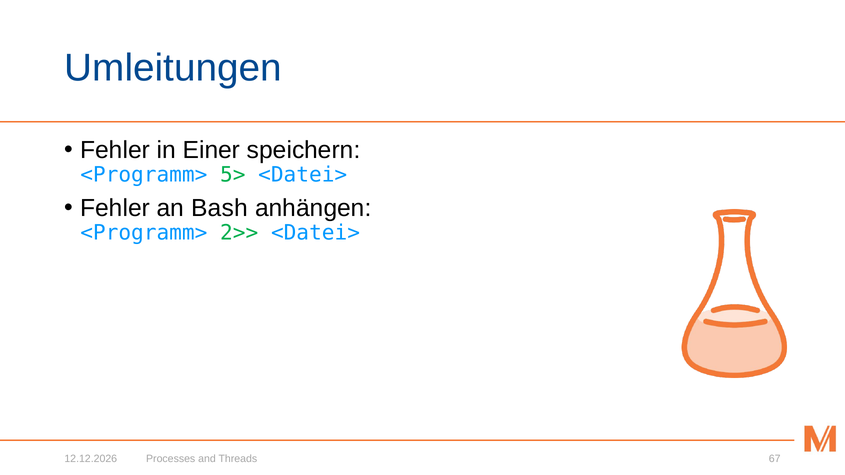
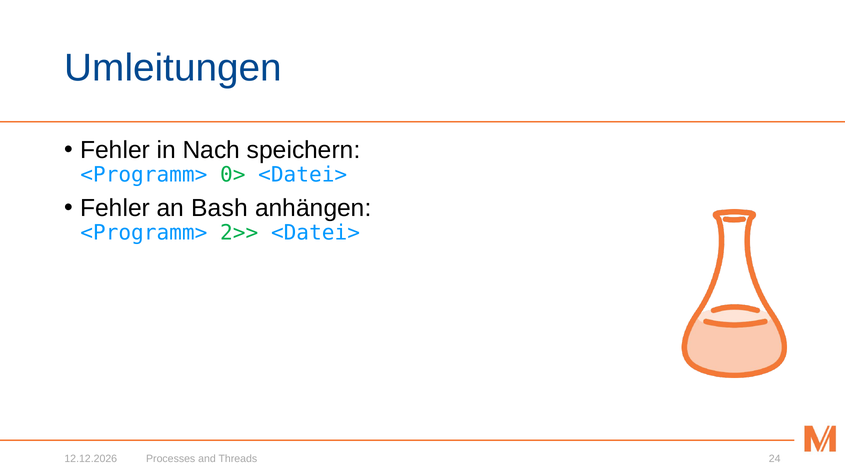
Einer: Einer -> Nach (211, 150)
5>: 5> -> 0> (233, 175)
67: 67 -> 24 (775, 459)
